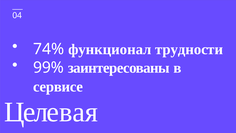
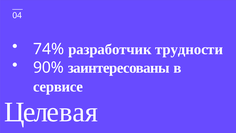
функционал: функционал -> разработчик (110, 49)
99%: 99% -> 90% (48, 67)
